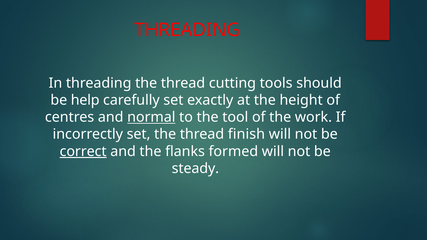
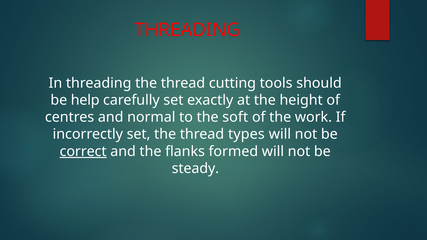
normal underline: present -> none (151, 117)
tool: tool -> soft (235, 117)
finish: finish -> types (246, 134)
